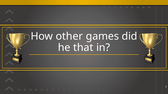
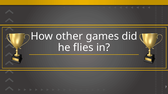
that: that -> flies (83, 48)
